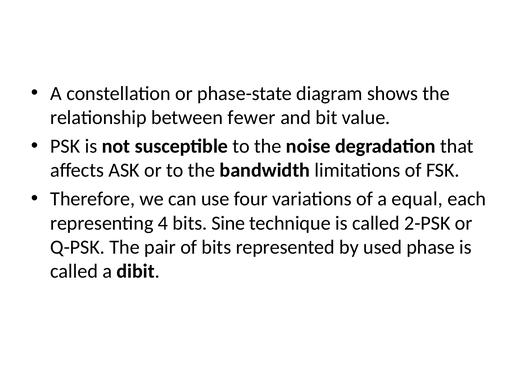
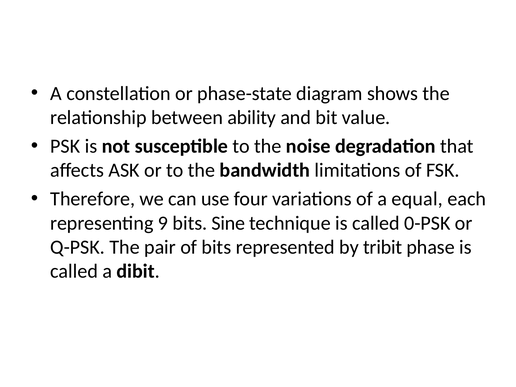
fewer: fewer -> ability (252, 118)
4: 4 -> 9 (163, 223)
2-PSK: 2-PSK -> 0-PSK (427, 223)
used: used -> tribit (383, 247)
